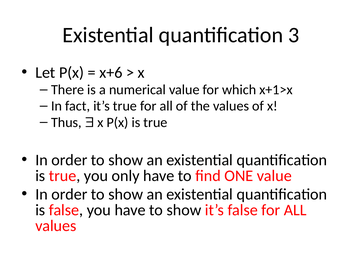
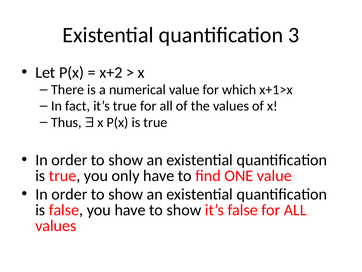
x+6: x+6 -> x+2 (111, 72)
